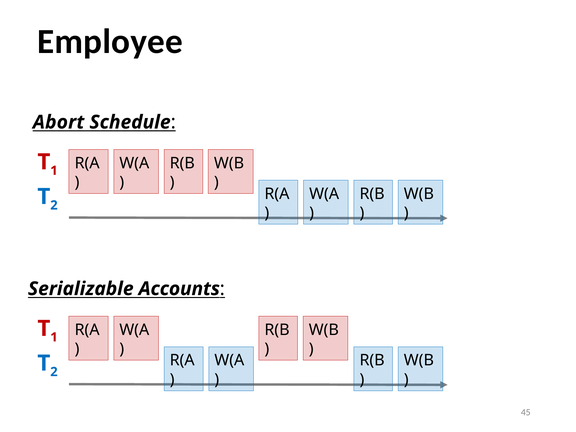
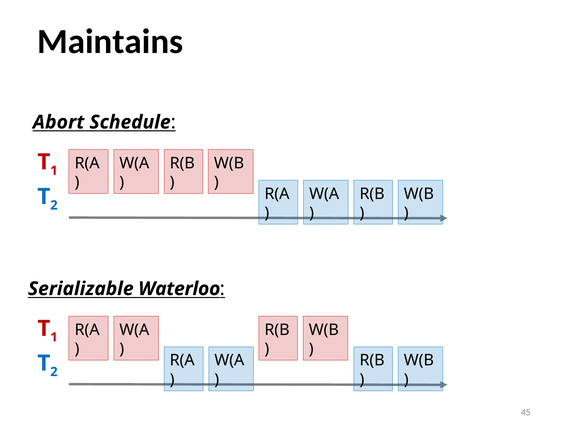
Employee: Employee -> Maintains (110, 42)
Accounts: Accounts -> Waterloo (179, 289)
